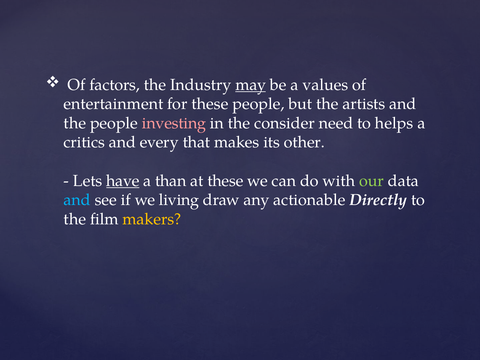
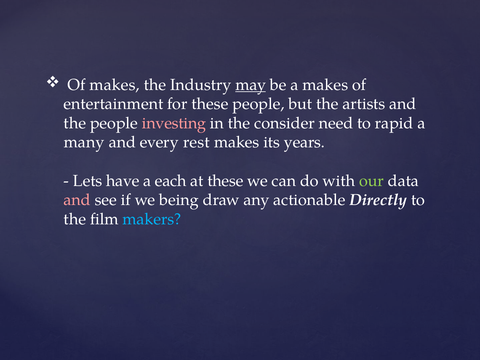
Of factors: factors -> makes (115, 85)
a values: values -> makes (325, 85)
helps: helps -> rapid (394, 123)
critics: critics -> many (84, 142)
that: that -> rest (196, 142)
other: other -> years (304, 142)
have underline: present -> none (123, 181)
than: than -> each (171, 181)
and colour: light blue -> pink (77, 200)
living: living -> being (179, 200)
makers colour: yellow -> light blue (152, 219)
